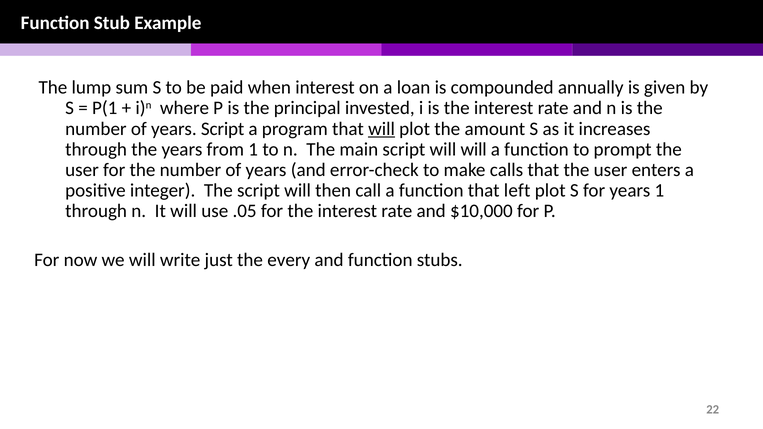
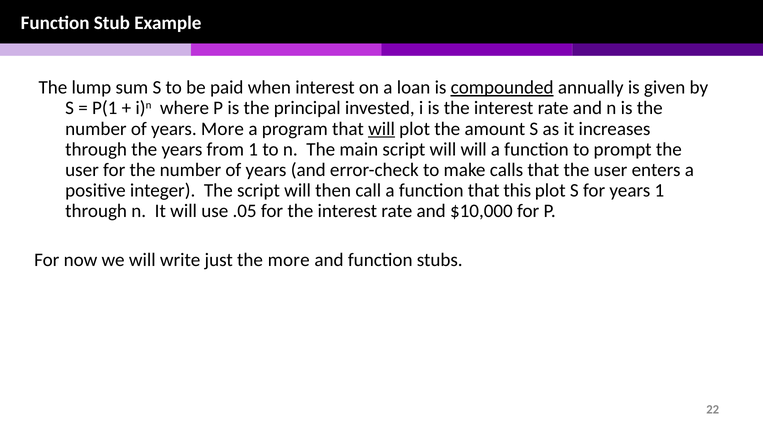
compounded underline: none -> present (502, 88)
years Script: Script -> More (222, 129)
left: left -> this (517, 191)
the every: every -> more (289, 260)
